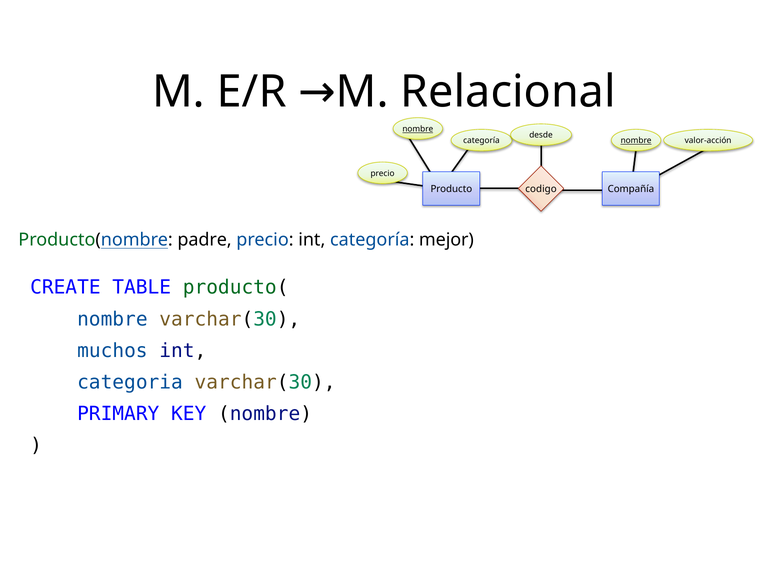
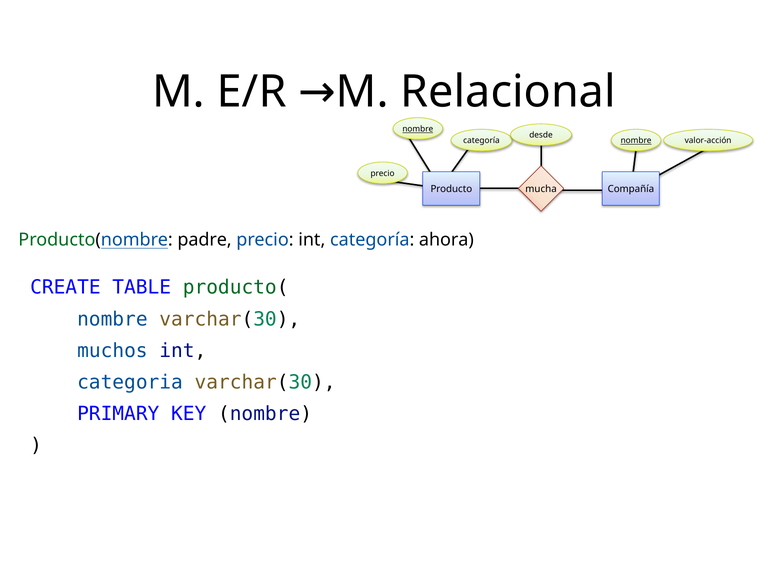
codigo: codigo -> mucha (541, 189)
mejor: mejor -> ahora (446, 240)
